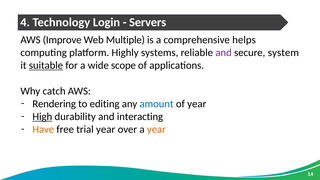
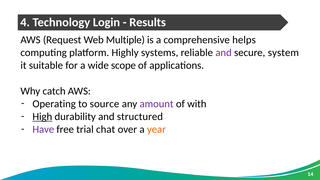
Servers: Servers -> Results (148, 22)
Improve: Improve -> Request (62, 40)
suitable underline: present -> none (46, 65)
Rendering: Rendering -> Operating (54, 104)
editing: editing -> source (105, 104)
amount colour: blue -> purple (157, 104)
of year: year -> with (197, 104)
interacting: interacting -> structured (140, 117)
Have colour: orange -> purple (43, 129)
trial year: year -> chat (106, 129)
